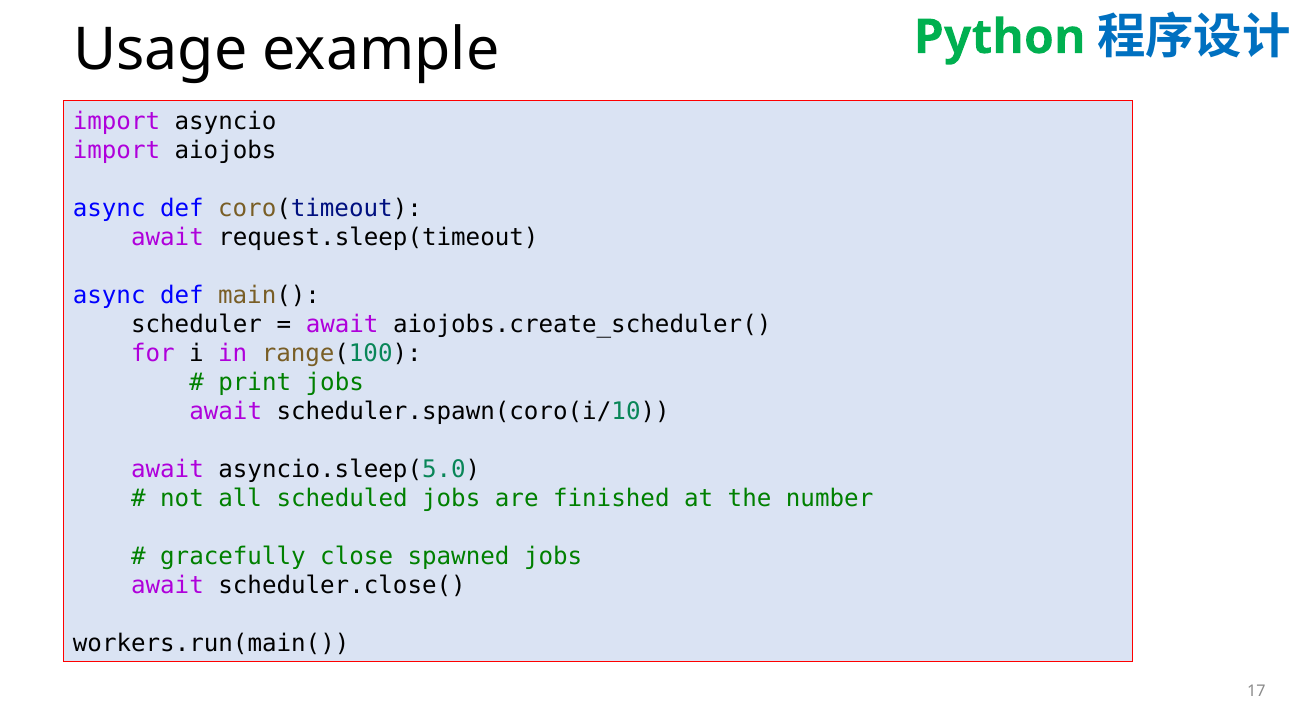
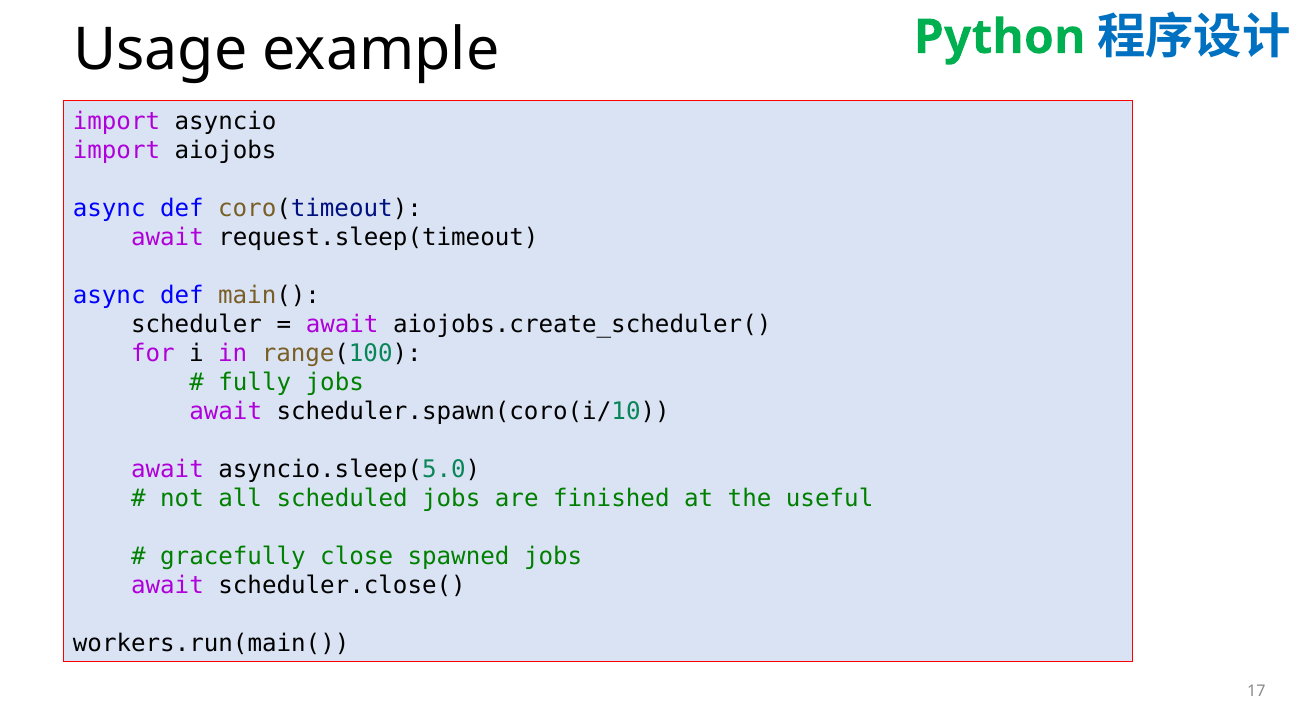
print: print -> fully (255, 383)
number: number -> useful (830, 499)
